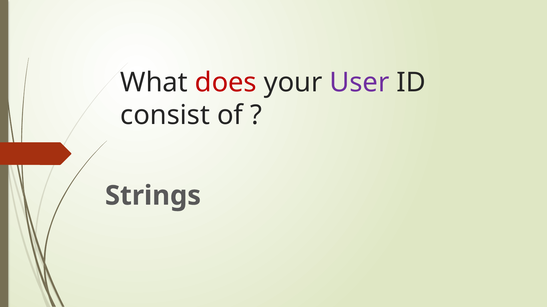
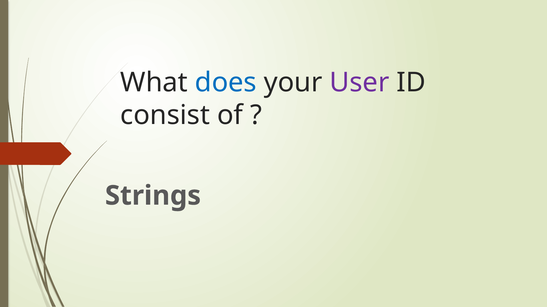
does colour: red -> blue (226, 83)
